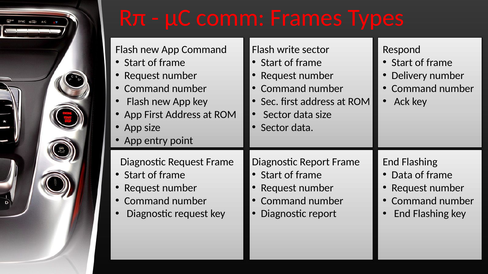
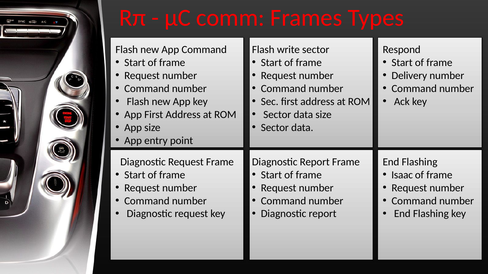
Data: Data -> Isaac (402, 175)
